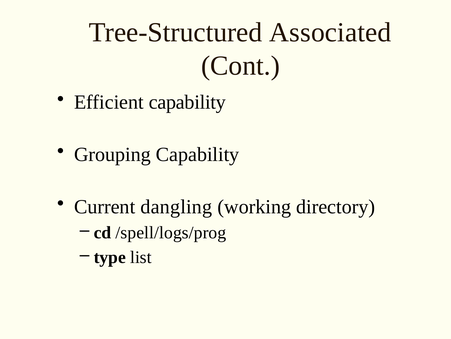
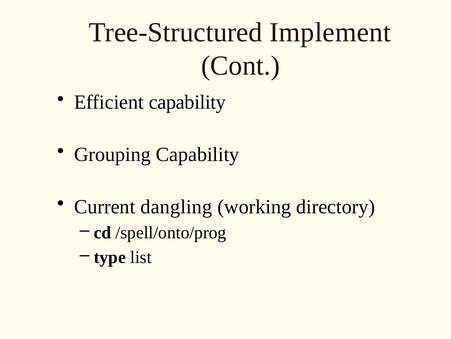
Associated: Associated -> Implement (330, 32)
/spell/logs/prog: /spell/logs/prog -> /spell/onto/prog (171, 232)
